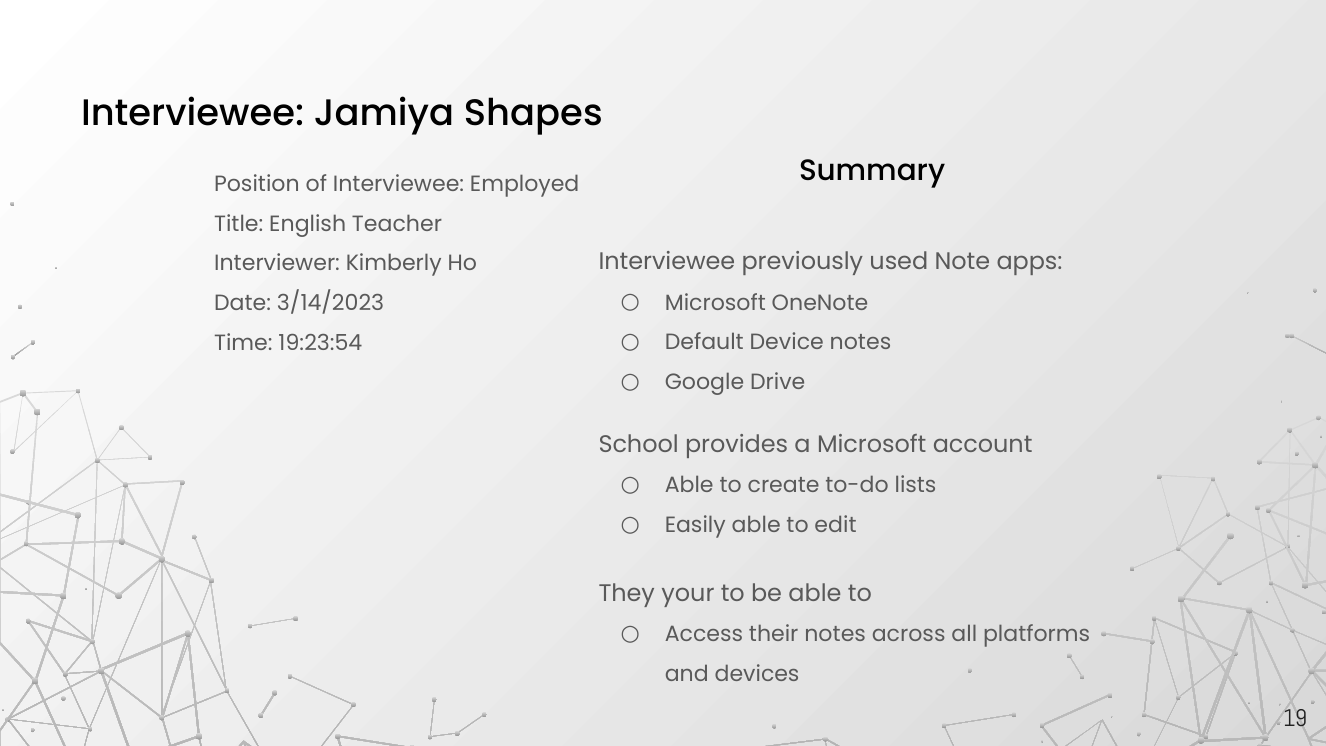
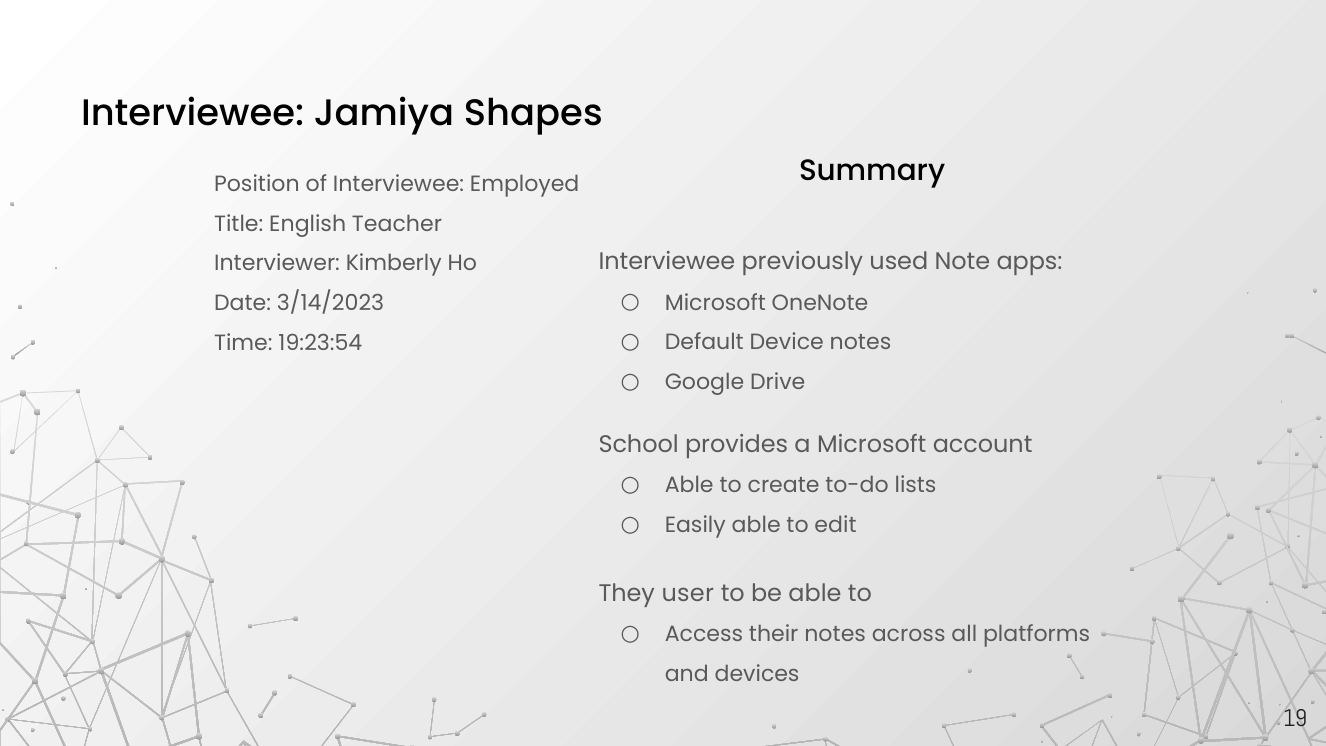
your: your -> user (688, 593)
